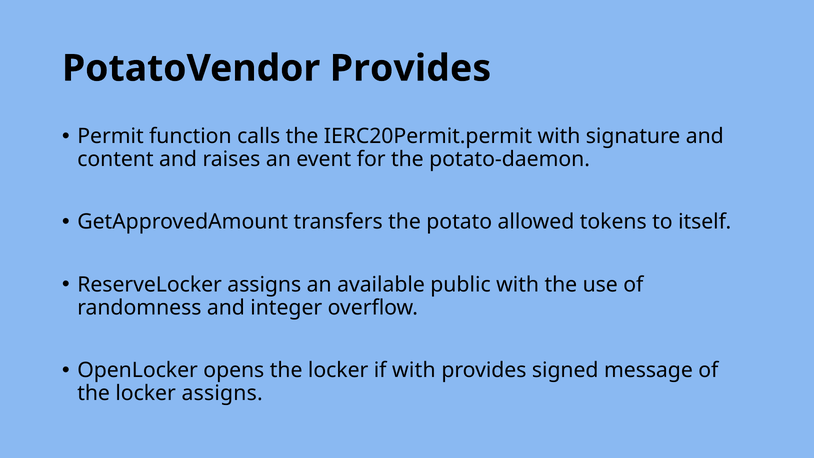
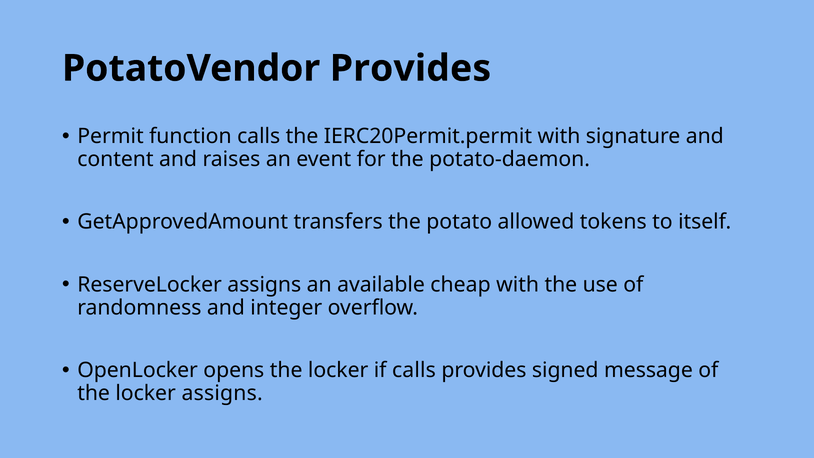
public: public -> cheap (460, 285)
if with: with -> calls (414, 370)
